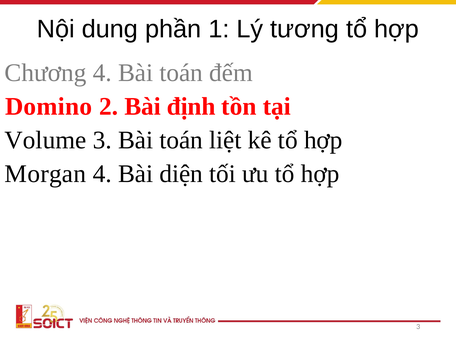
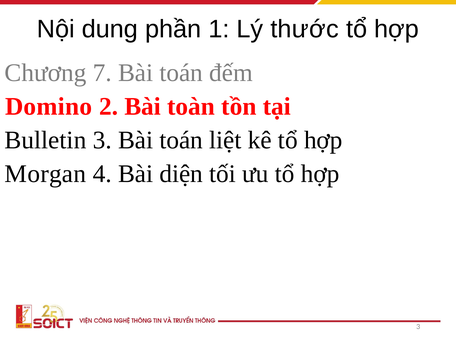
tương: tương -> thước (305, 29)
Chương 4: 4 -> 7 (102, 73)
định: định -> toàn (191, 107)
Volume: Volume -> Bulletin (45, 140)
